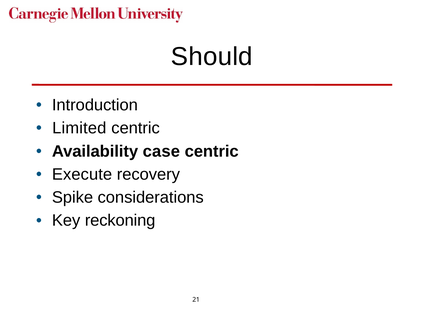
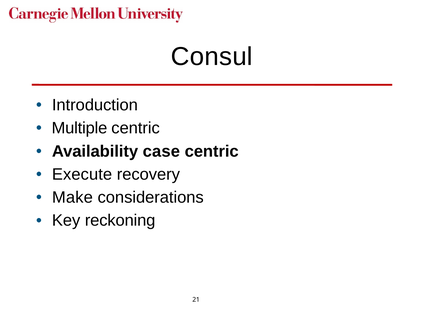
Should: Should -> Consul (212, 57)
Limited: Limited -> Multiple (79, 128)
Spike: Spike -> Make (72, 197)
